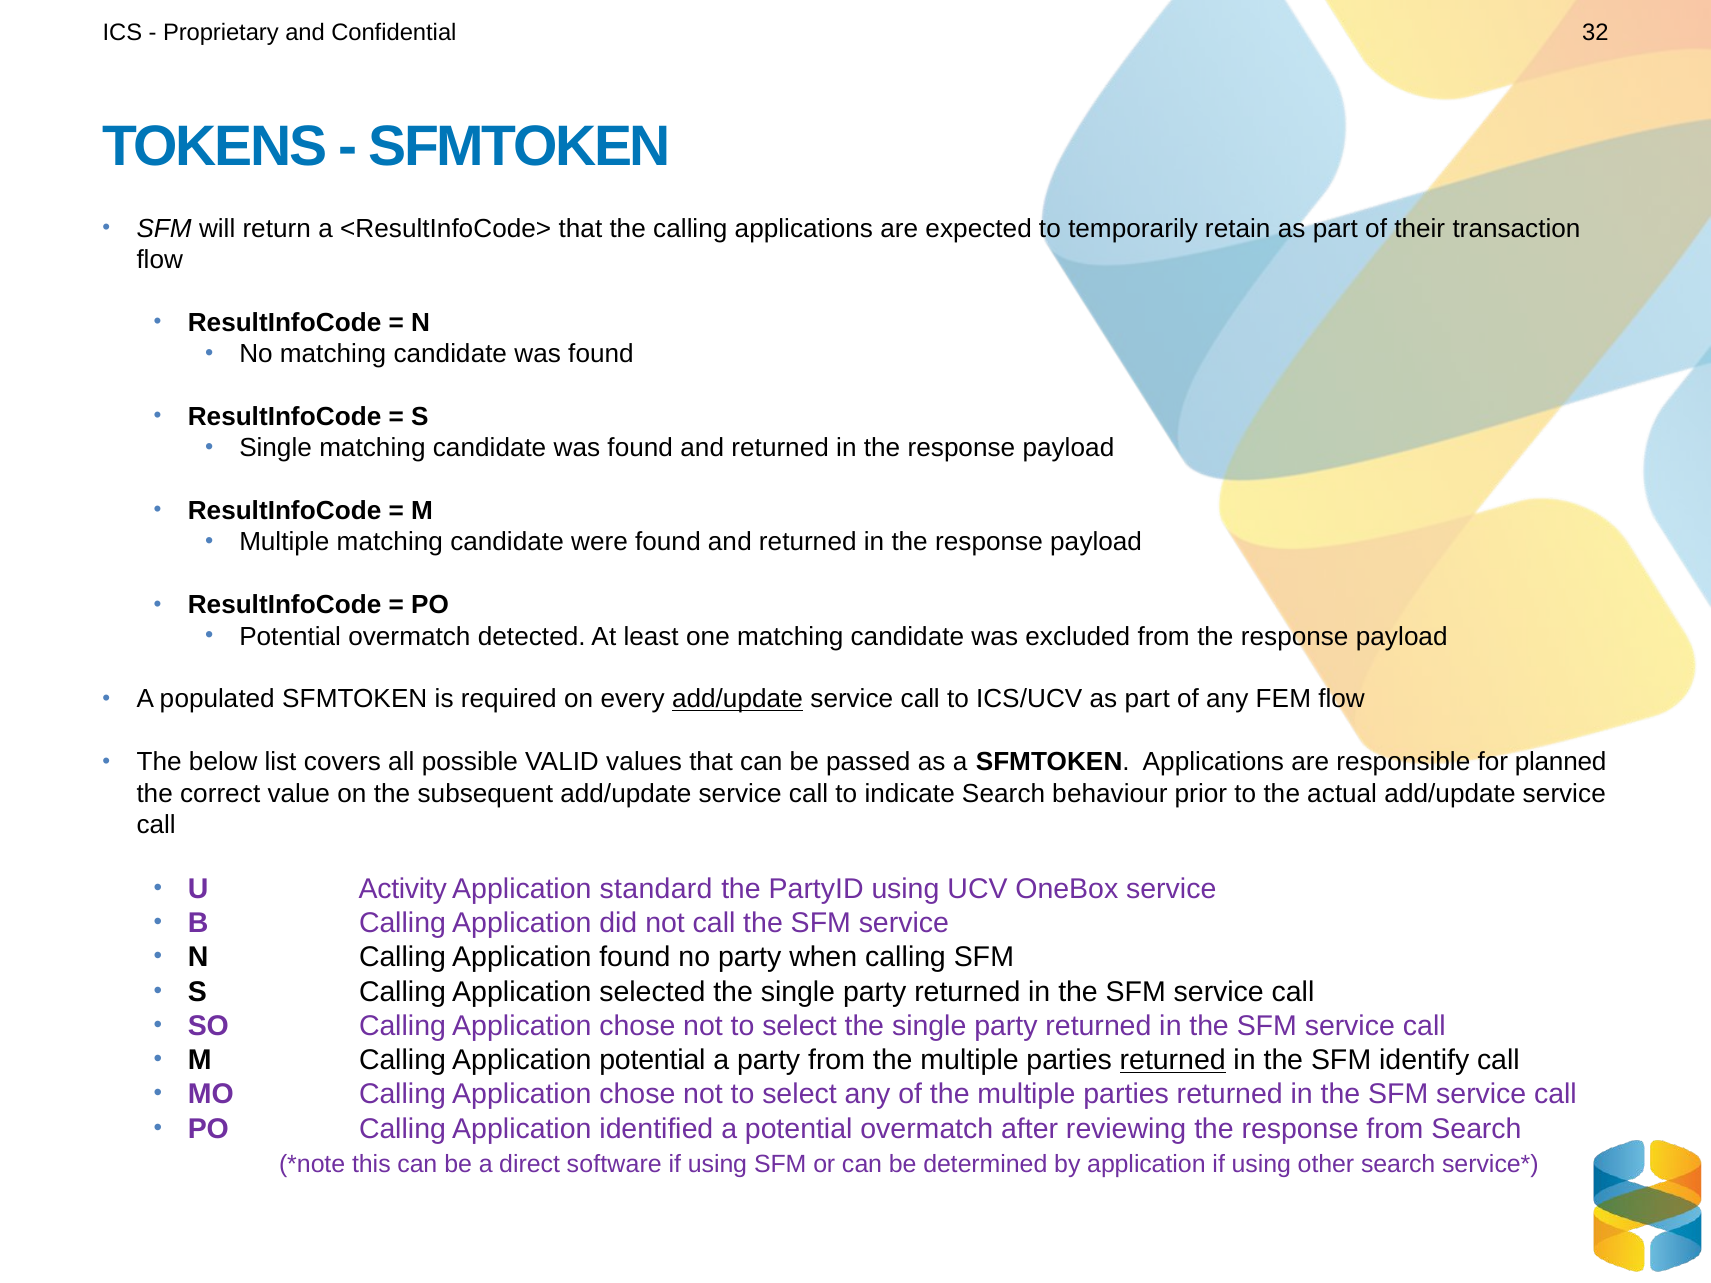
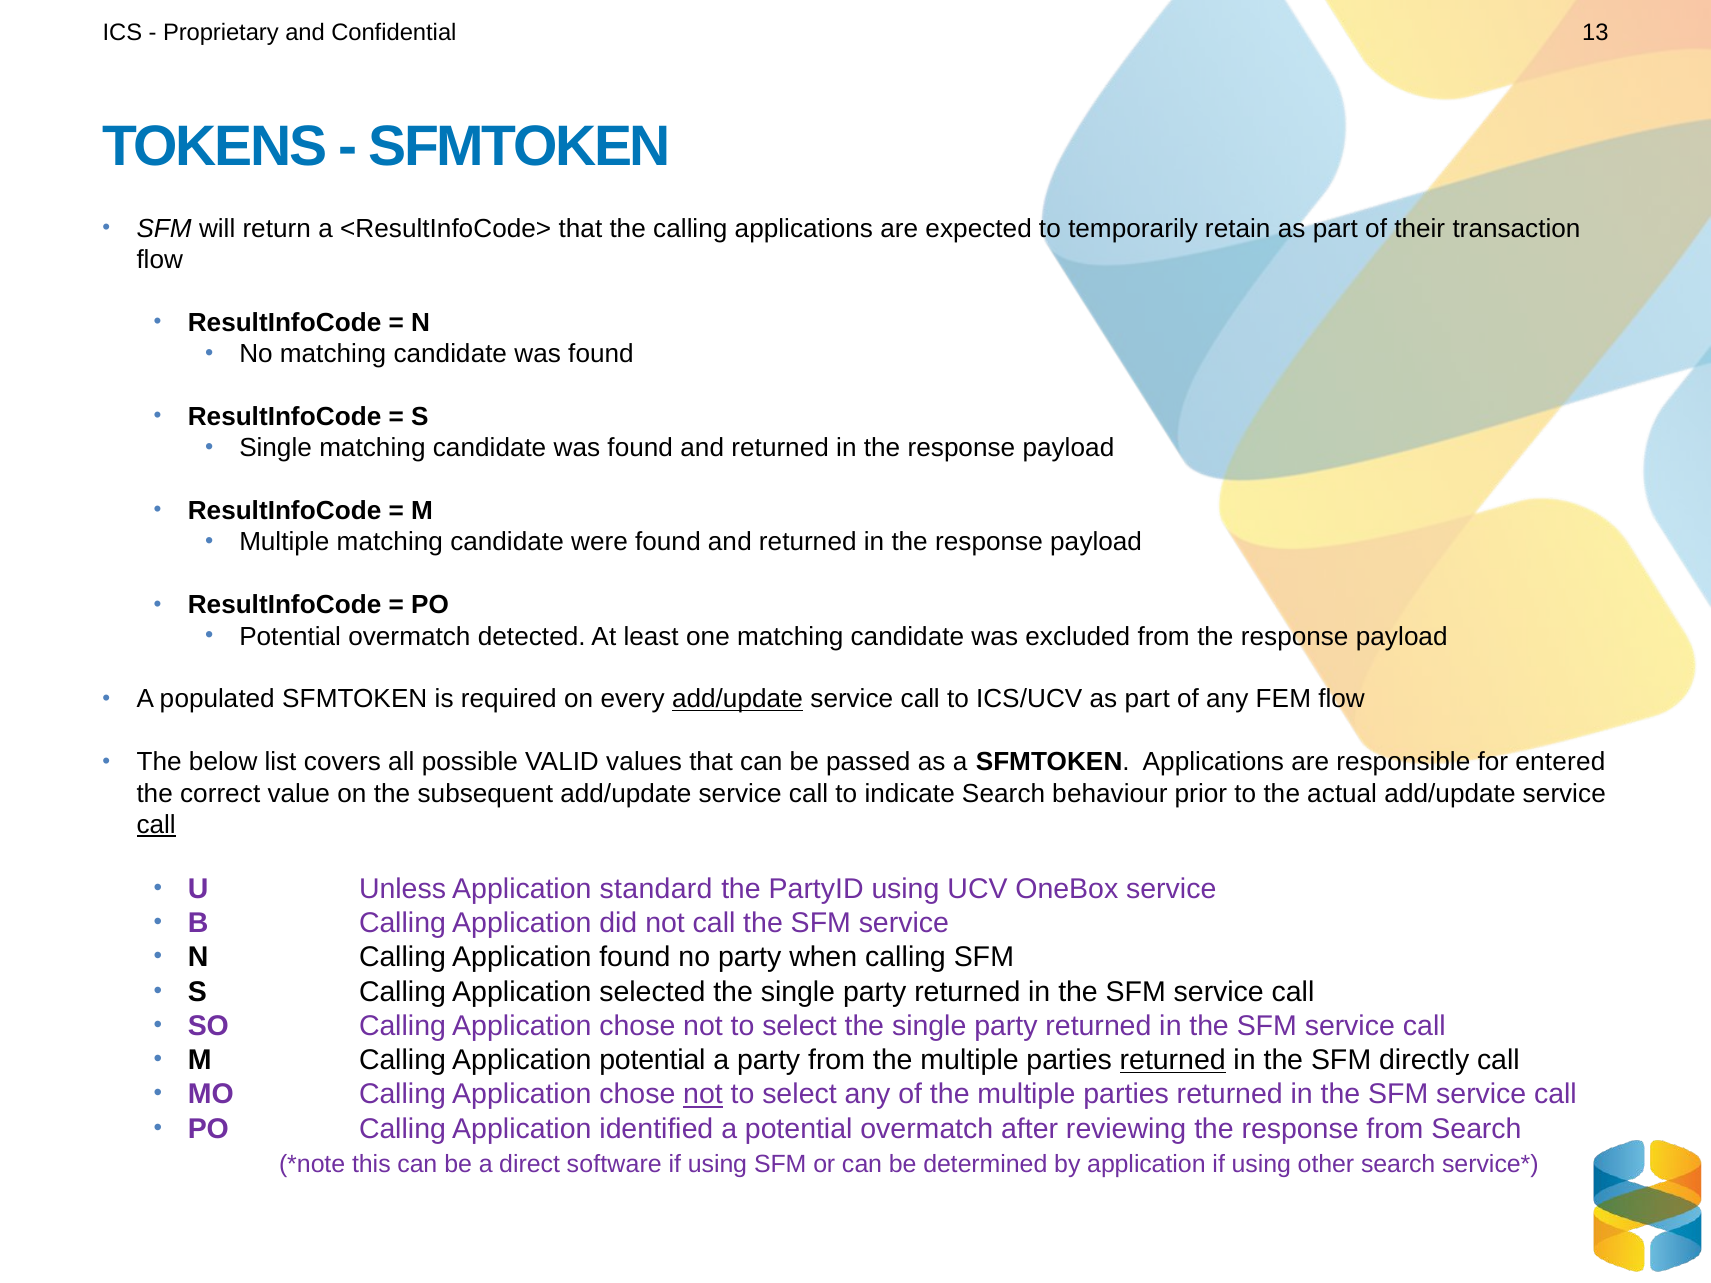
32: 32 -> 13 (1595, 32)
planned: planned -> entered (1560, 762)
call underline: none -> present (156, 825)
Activity: Activity -> Unless (403, 889)
identify: identify -> directly (1424, 1060)
not underline: none -> present (703, 1095)
